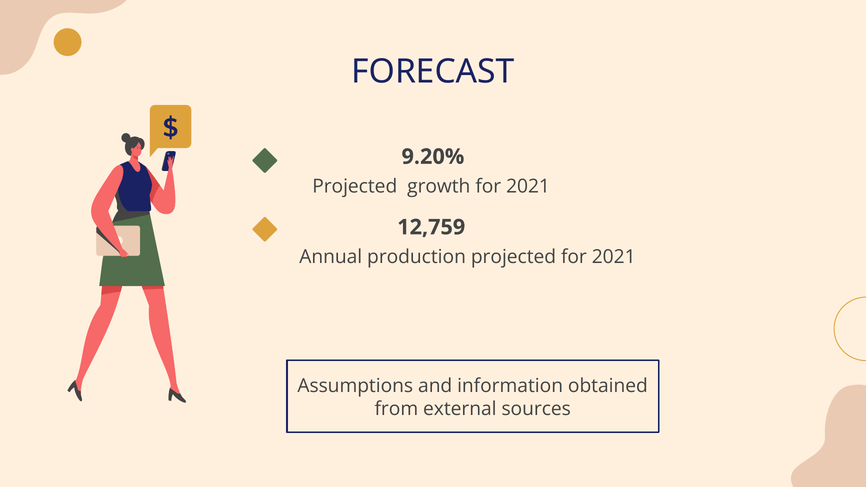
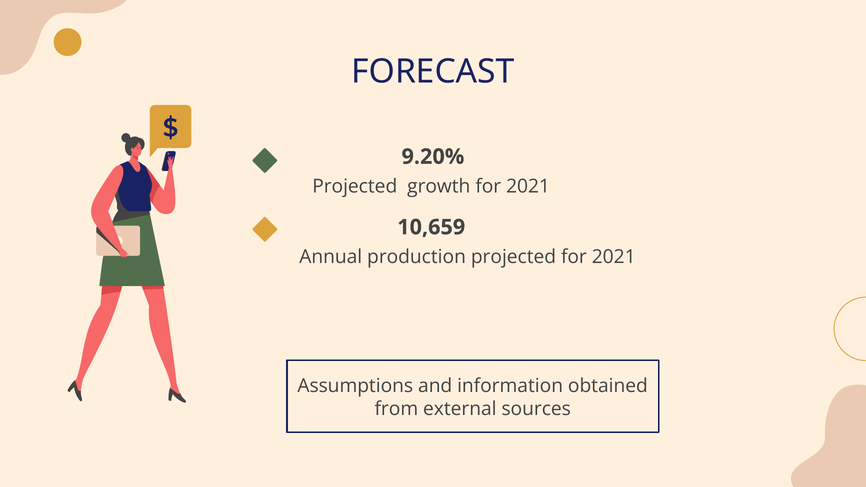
12,759: 12,759 -> 10,659 (431, 227)
